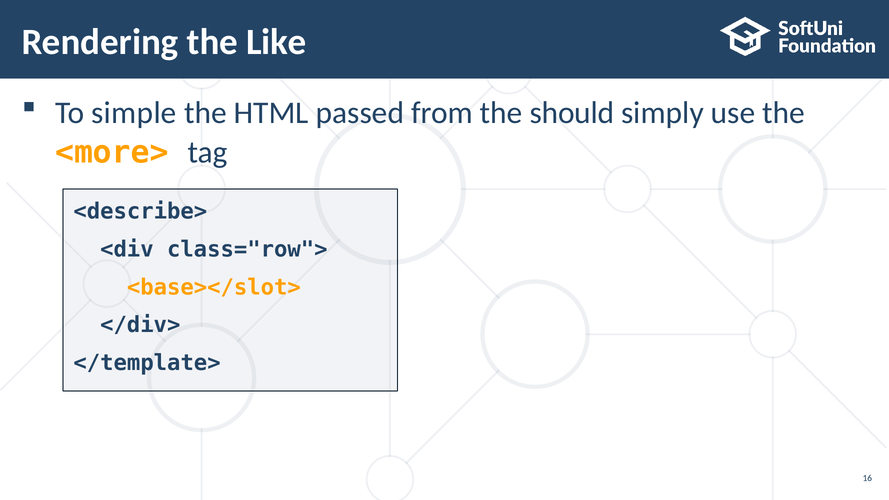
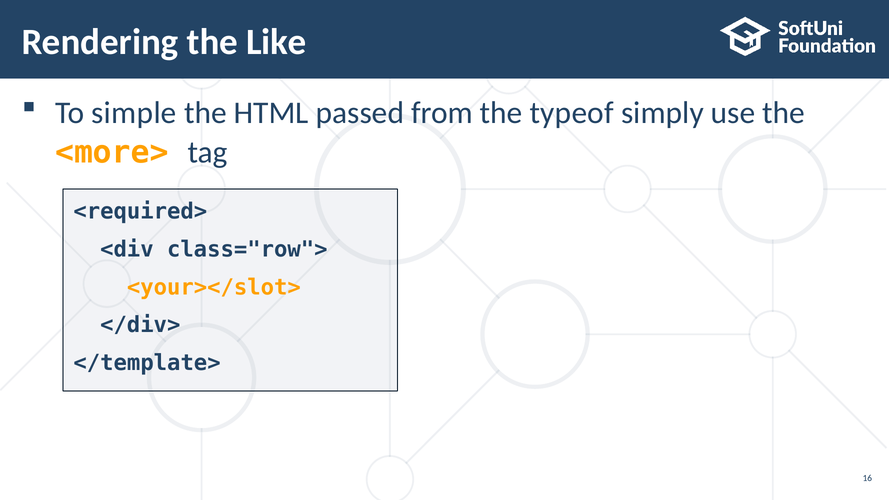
should: should -> typeof (572, 113)
<describe>: <describe> -> <required> (140, 212)
<base></slot>: <base></slot> -> <your></slot> (214, 287)
